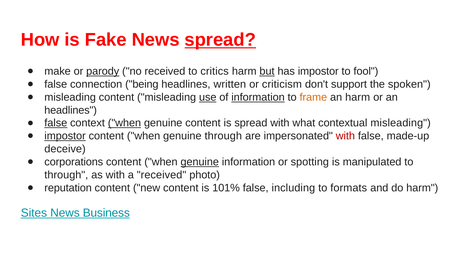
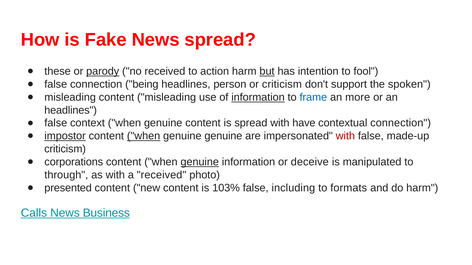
spread underline: present -> none (220, 40)
make: make -> these (58, 71)
critics: critics -> action (215, 71)
has impostor: impostor -> intention (318, 71)
written: written -> person (230, 84)
use underline: present -> none (208, 97)
frame colour: orange -> blue (313, 97)
an harm: harm -> more (358, 97)
false underline: present -> none (56, 123)
when underline: present -> none (124, 123)
what: what -> have (304, 123)
contextual misleading: misleading -> connection (401, 123)
when underline: none -> present (144, 136)
genuine through: through -> genuine (223, 136)
deceive: deceive -> criticism (65, 149)
spotting: spotting -> deceive (310, 162)
reputation: reputation -> presented (68, 188)
101%: 101% -> 103% (226, 188)
Sites: Sites -> Calls (34, 213)
